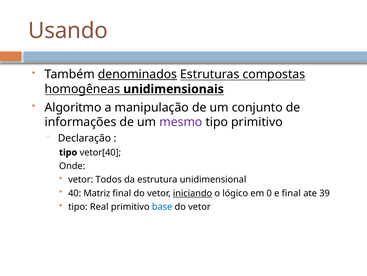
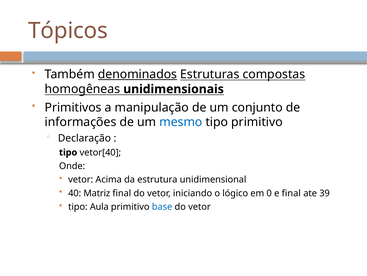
Usando: Usando -> Tópicos (68, 31)
Algoritmo: Algoritmo -> Primitivos (73, 107)
mesmo colour: purple -> blue (181, 122)
Todos: Todos -> Acima (109, 179)
iniciando underline: present -> none (193, 193)
Real: Real -> Aula (99, 206)
